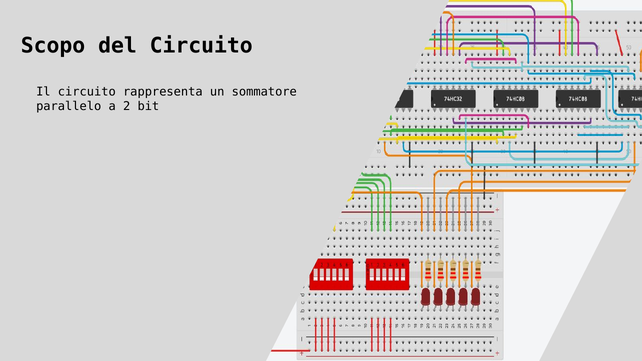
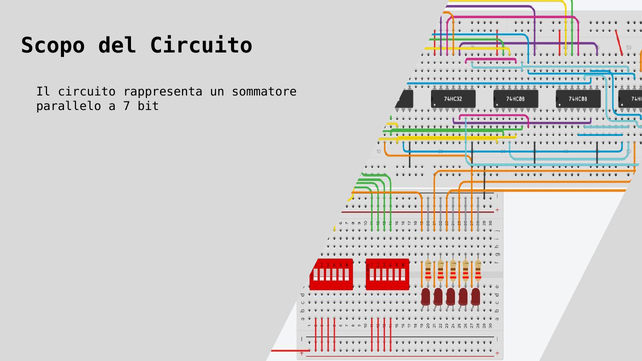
2: 2 -> 7 (127, 106)
